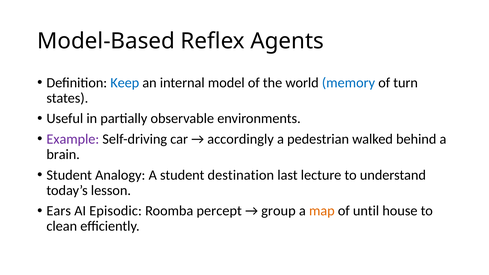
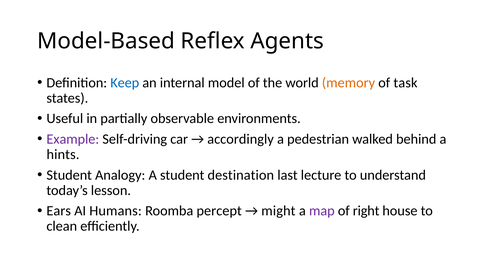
memory colour: blue -> orange (348, 83)
turn: turn -> task (406, 83)
brain: brain -> hints (63, 154)
Episodic: Episodic -> Humans (116, 211)
group: group -> might (278, 211)
map colour: orange -> purple (322, 211)
until: until -> right (366, 211)
